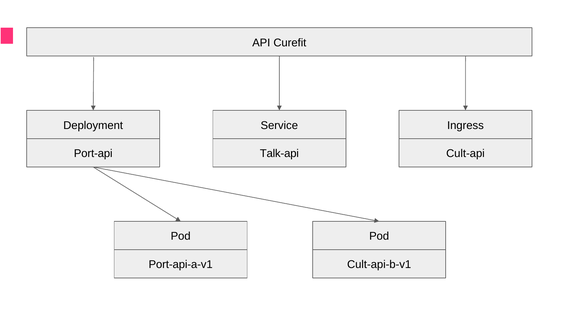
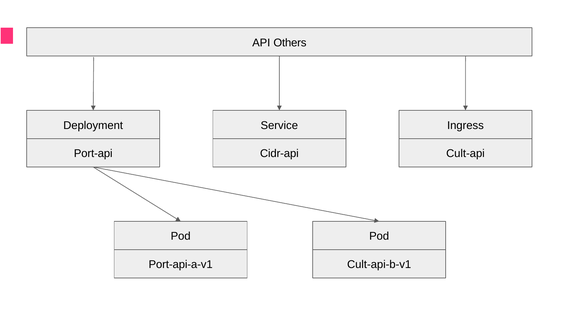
Curefit: Curefit -> Others (290, 43)
Talk-api: Talk-api -> Cidr-api (279, 153)
